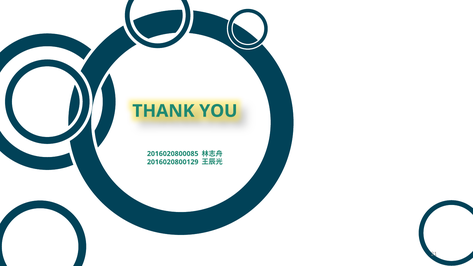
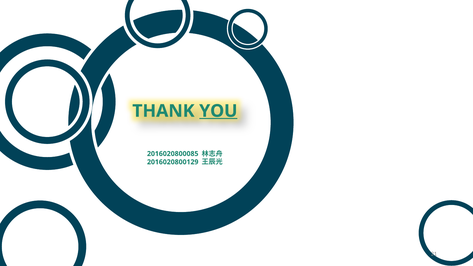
YOU underline: none -> present (218, 111)
